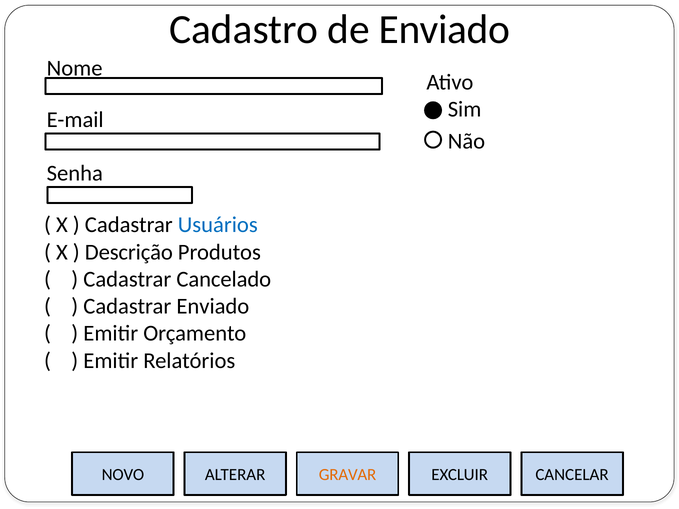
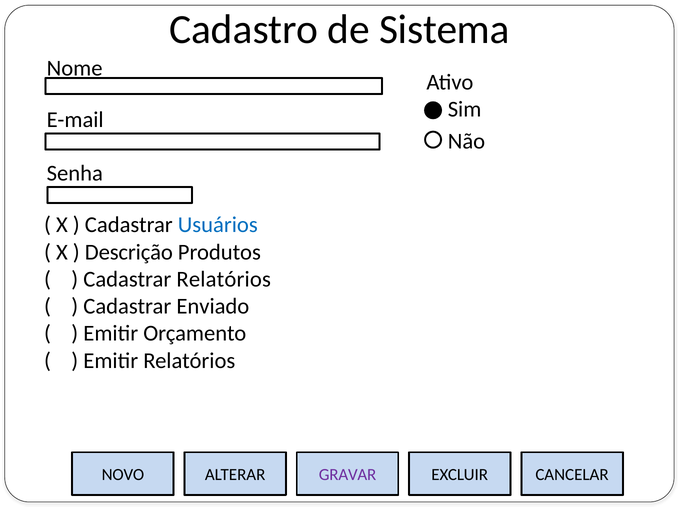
de Enviado: Enviado -> Sistema (444, 30)
Cadastrar Cancelado: Cancelado -> Relatórios (224, 279)
GRAVAR colour: orange -> purple (348, 475)
